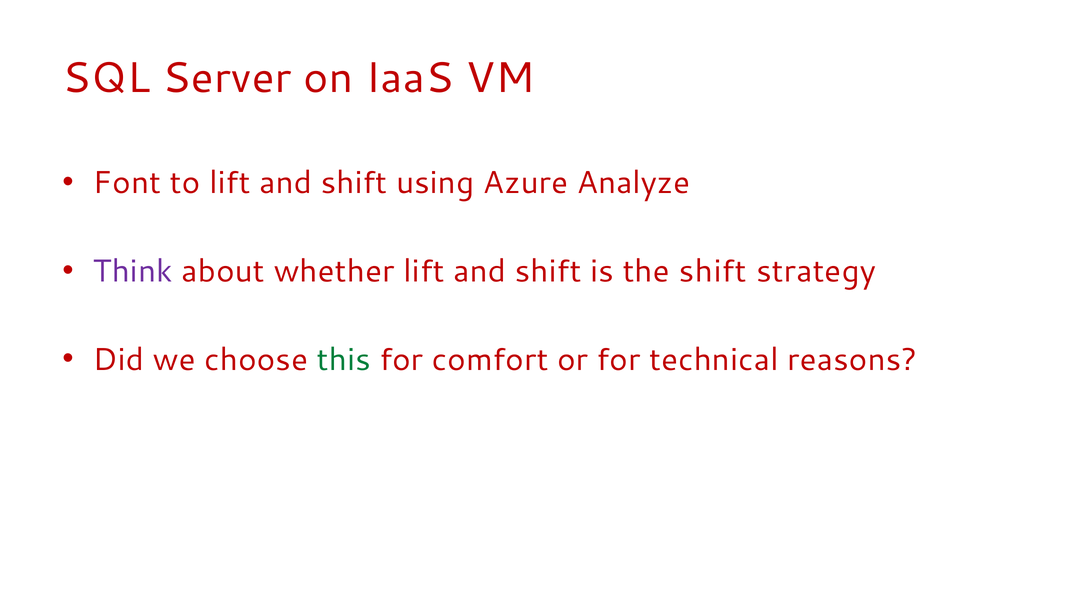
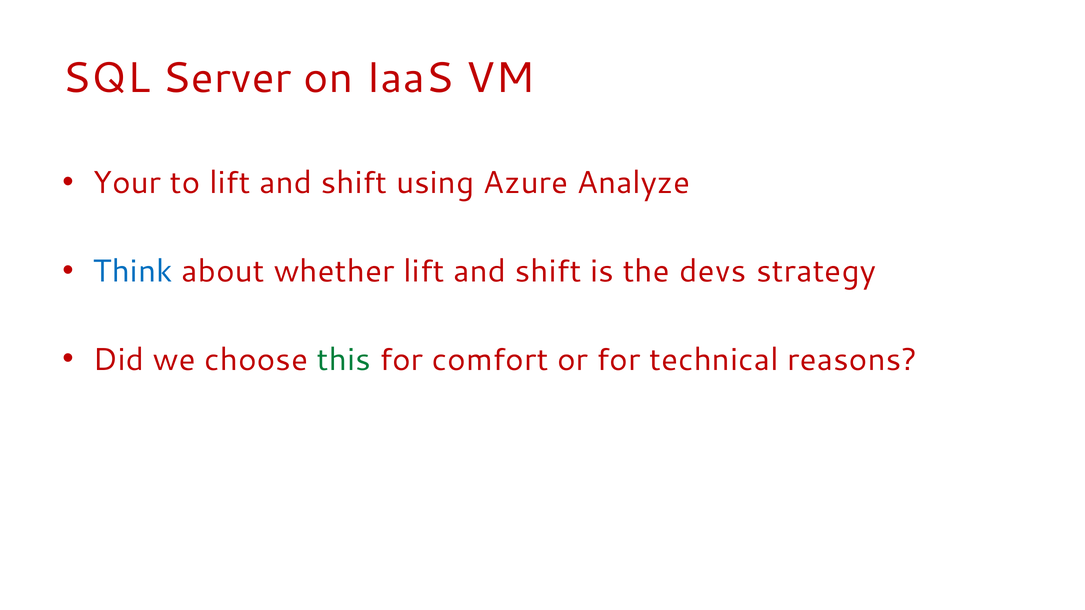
Font: Font -> Your (127, 183)
Think colour: purple -> blue (133, 272)
the shift: shift -> devs (713, 272)
